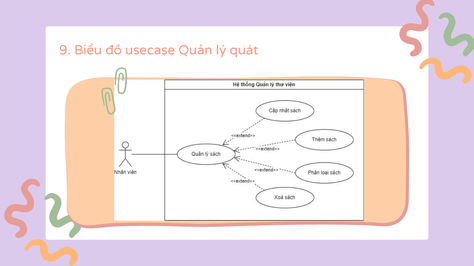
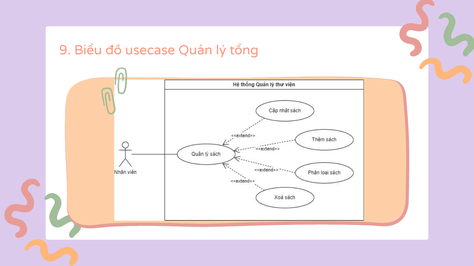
quát: quát -> tổng (244, 50)
